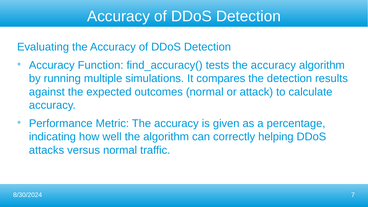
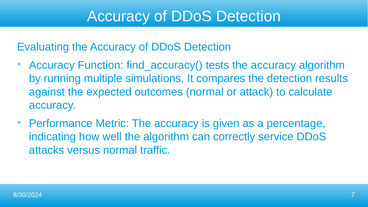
helping: helping -> service (276, 137)
